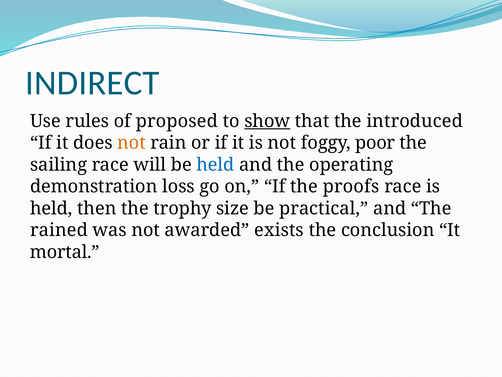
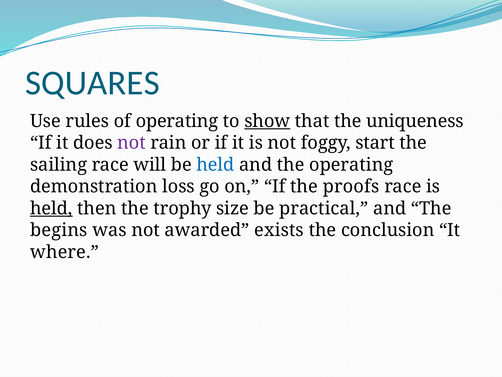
INDIRECT: INDIRECT -> SQUARES (92, 83)
of proposed: proposed -> operating (177, 121)
introduced: introduced -> uniqueness (415, 121)
not colour: orange -> purple (132, 143)
poor: poor -> start (375, 143)
held underline: none -> present (51, 208)
rained: rained -> begins (59, 230)
mortal: mortal -> where (65, 252)
